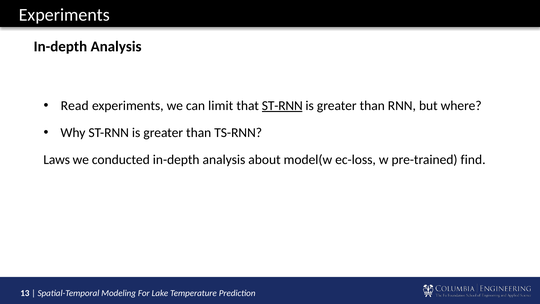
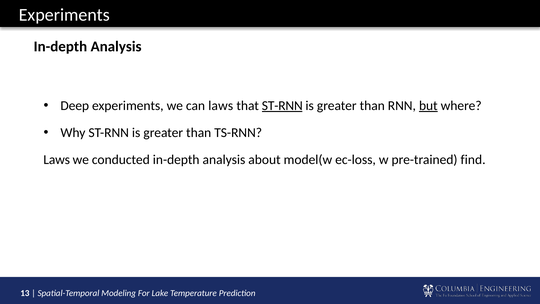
Read: Read -> Deep (75, 106)
can limit: limit -> laws (221, 106)
but underline: none -> present (428, 106)
